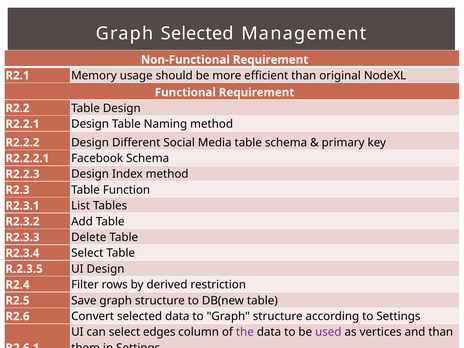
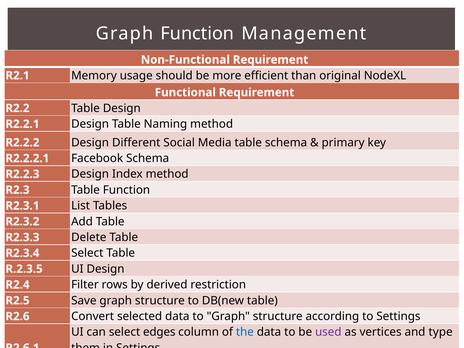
Graph Selected: Selected -> Function (197, 34)
the colour: purple -> blue (245, 332)
and than: than -> type (441, 332)
